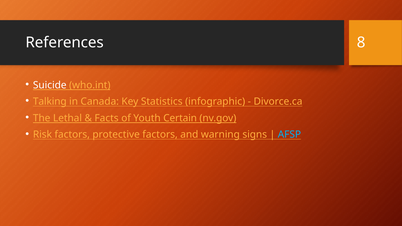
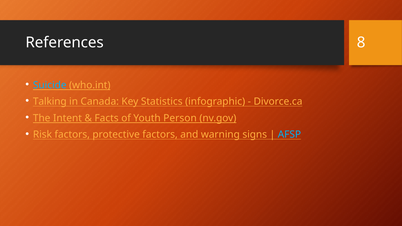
Suicide colour: white -> light blue (50, 85)
Lethal: Lethal -> Intent (67, 118)
Certain: Certain -> Person (180, 118)
